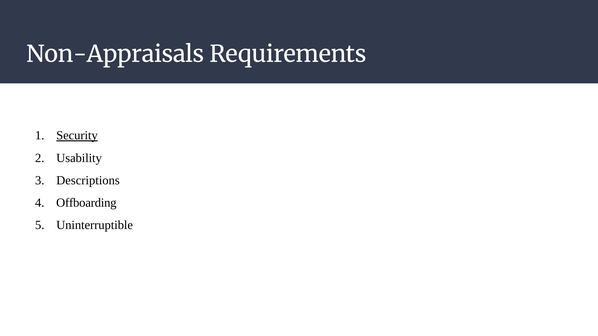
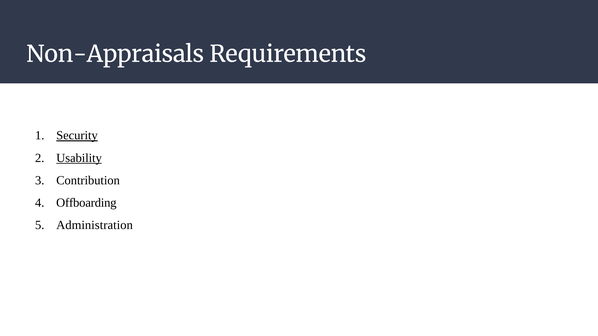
Usability underline: none -> present (79, 158)
Descriptions: Descriptions -> Contribution (88, 180)
Uninterruptible: Uninterruptible -> Administration (95, 225)
